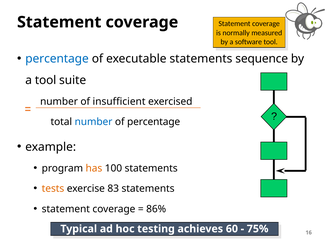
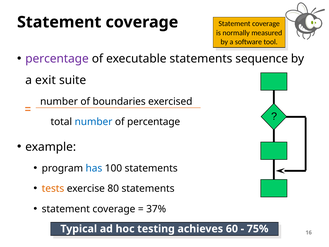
percentage colour: blue -> purple (57, 59)
a tool: tool -> exit (45, 80)
insufficient: insufficient -> boundaries (119, 101)
has colour: orange -> blue (94, 168)
83: 83 -> 80 (113, 188)
86%: 86% -> 37% (156, 209)
